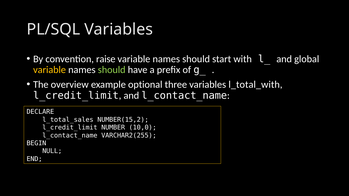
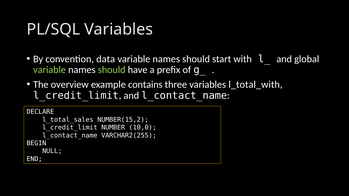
raise: raise -> data (106, 59)
variable colour: yellow -> light green (50, 70)
optional: optional -> contains (145, 85)
